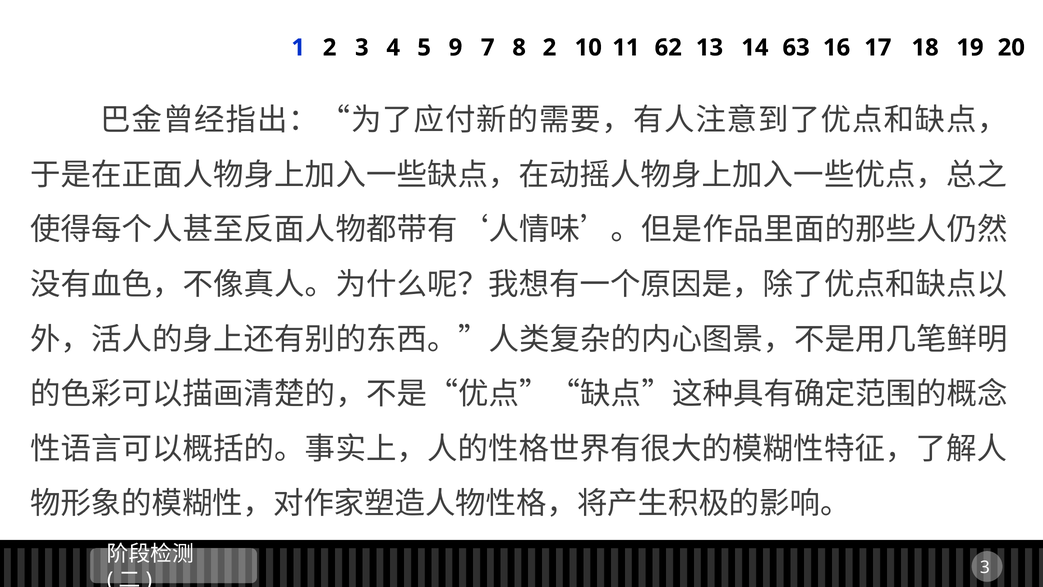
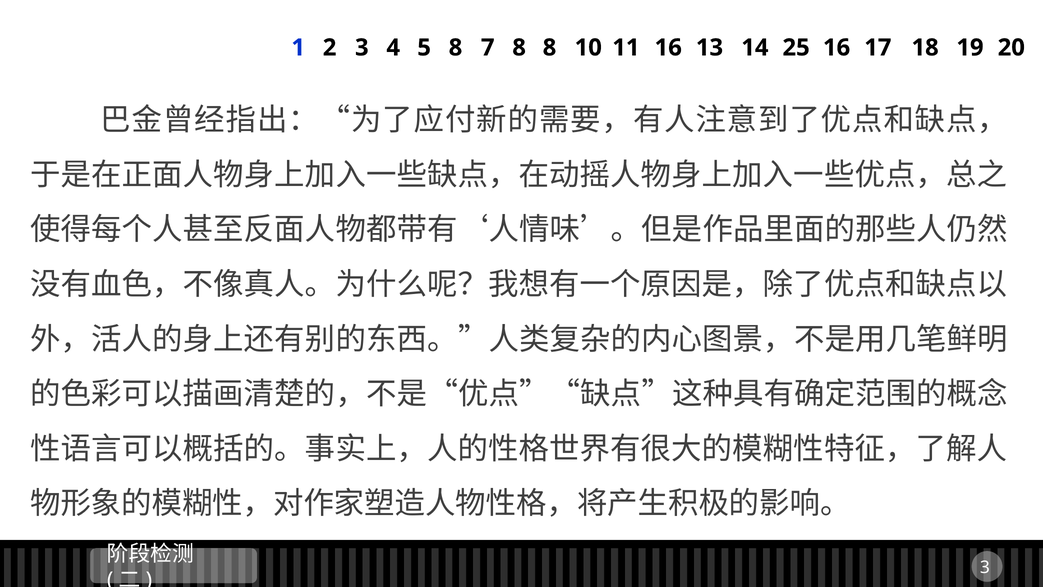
5 9: 9 -> 8 (455, 48)
8 2: 2 -> 8 (549, 48)
11 62: 62 -> 16 (668, 48)
63: 63 -> 25 (796, 48)
